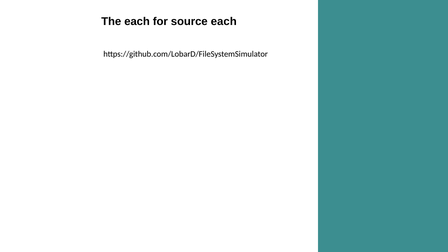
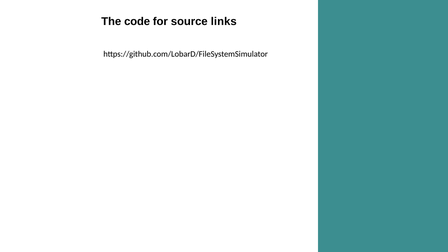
The each: each -> code (137, 21)
source each: each -> links (224, 21)
